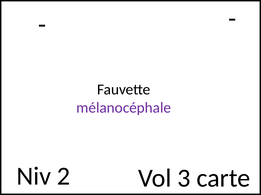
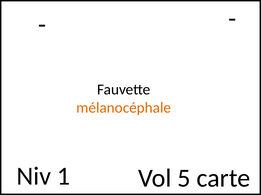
mélanocéphale colour: purple -> orange (124, 108)
2: 2 -> 1 (64, 177)
3: 3 -> 5 (184, 179)
